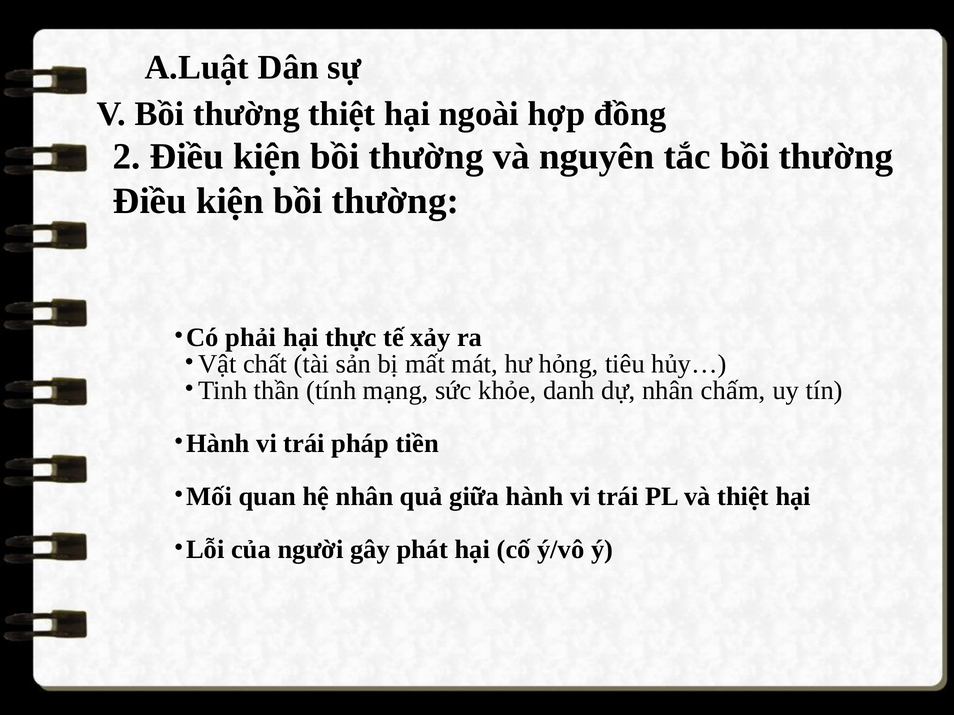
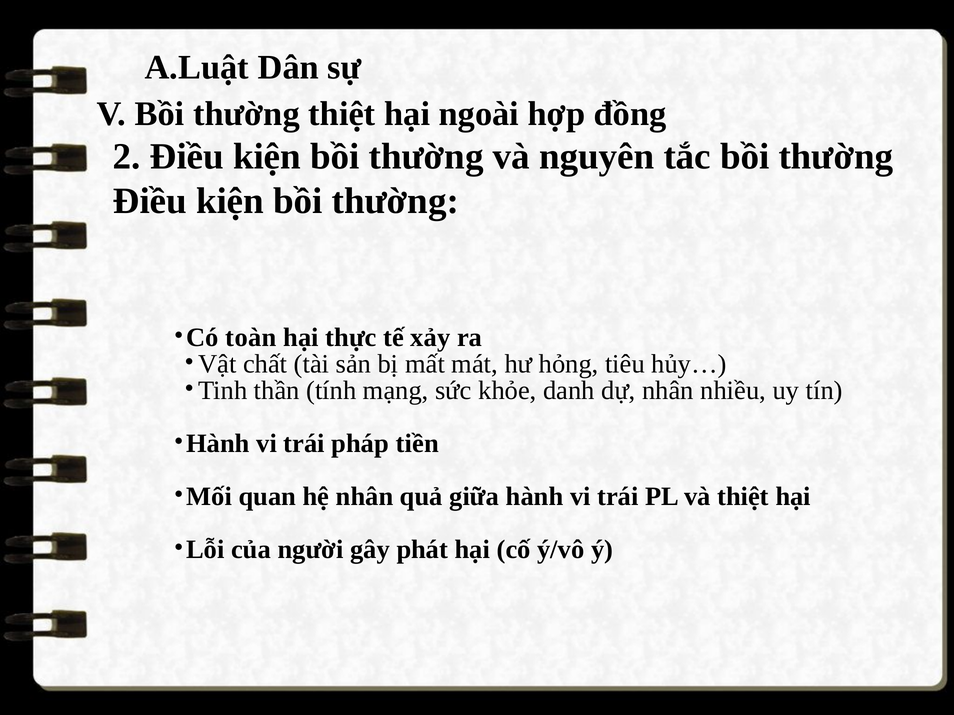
phải: phải -> toàn (251, 338)
chấm: chấm -> nhiều (733, 391)
